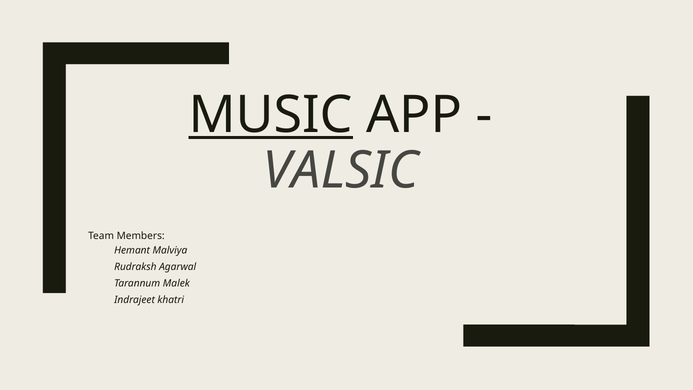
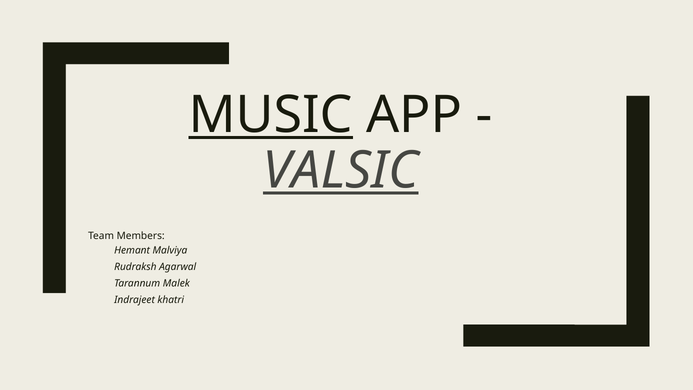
VALSIC underline: none -> present (341, 171)
